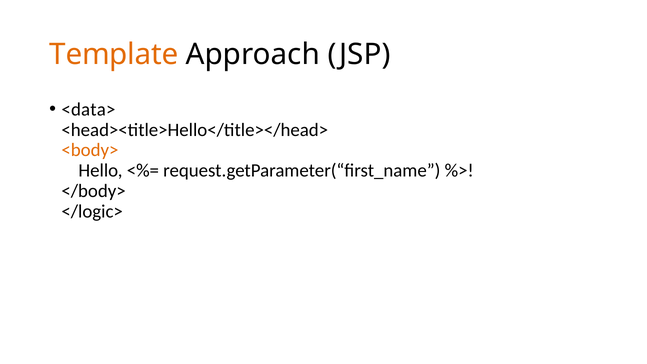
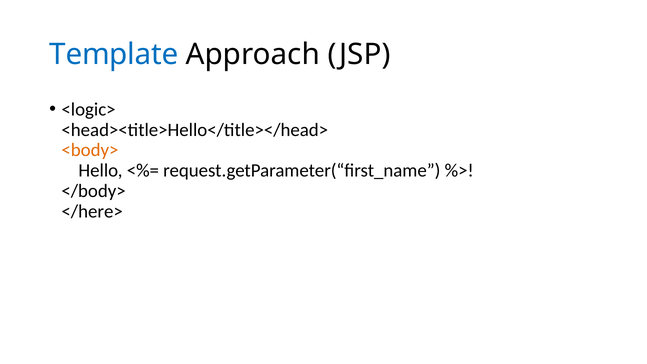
Template colour: orange -> blue (114, 54)
<data>: <data> -> <logic> (89, 109)
</logic>: </logic> -> </here> (92, 211)
